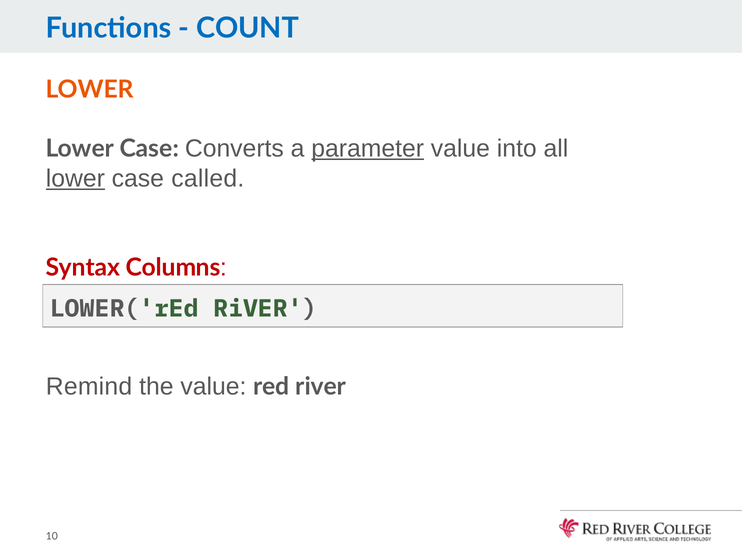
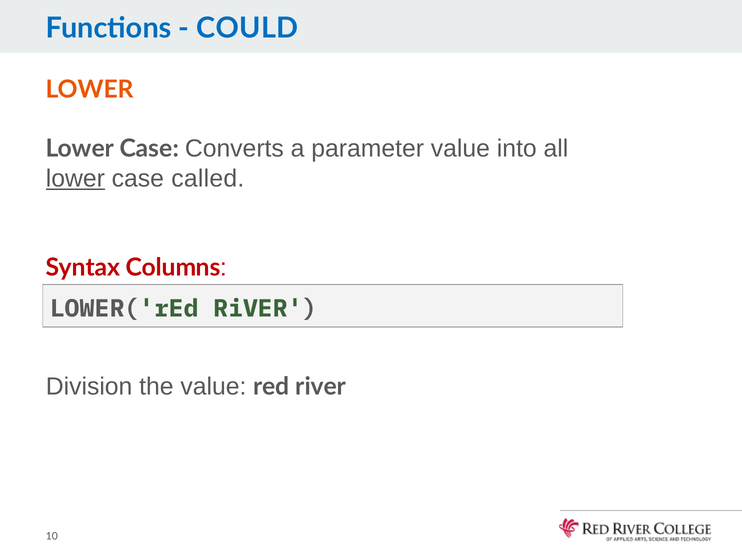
COUNT: COUNT -> COULD (247, 28)
parameter underline: present -> none (368, 149)
Remind: Remind -> Division (89, 386)
